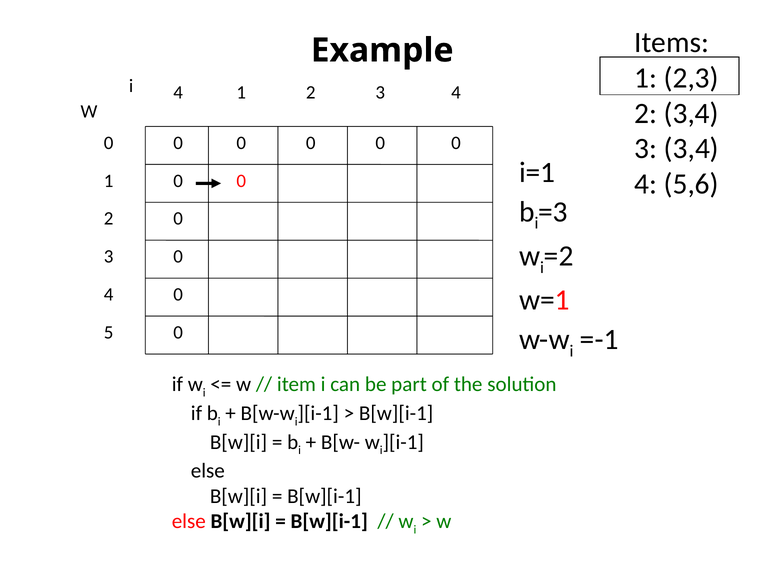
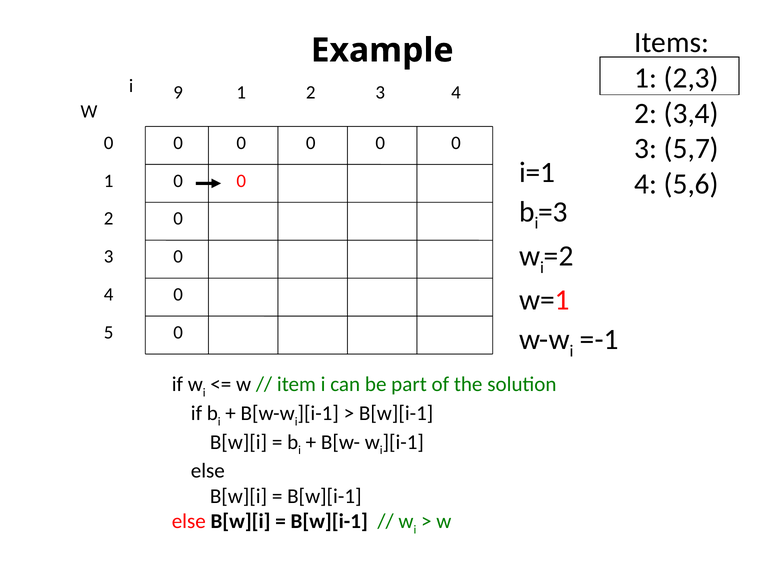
i 4: 4 -> 9 (178, 92)
3 3,4: 3,4 -> 5,7 (691, 149)
